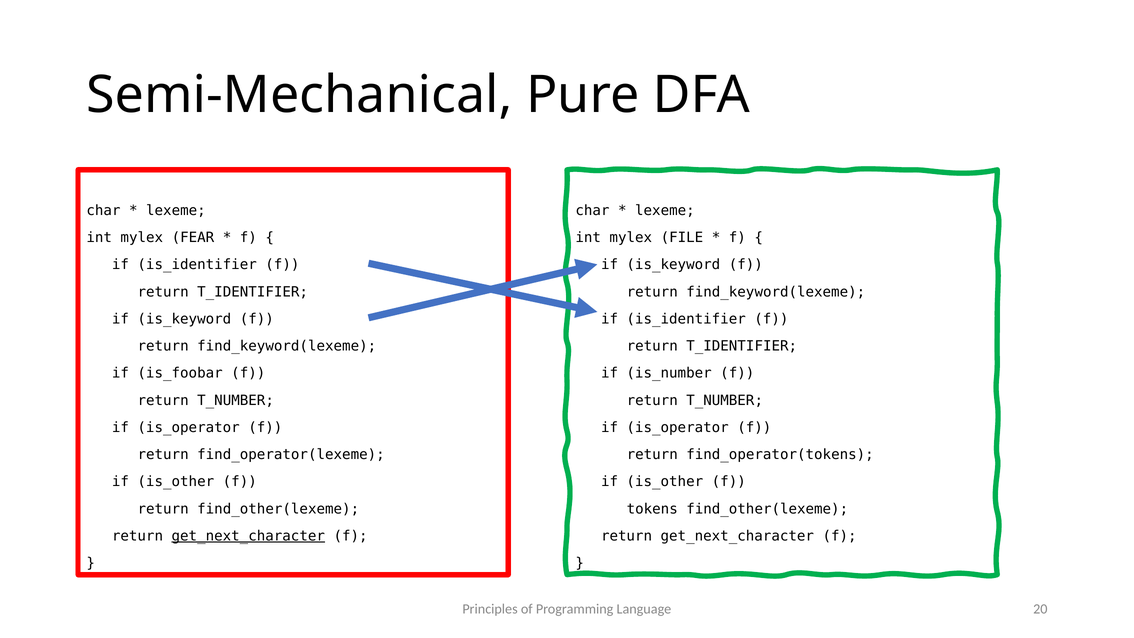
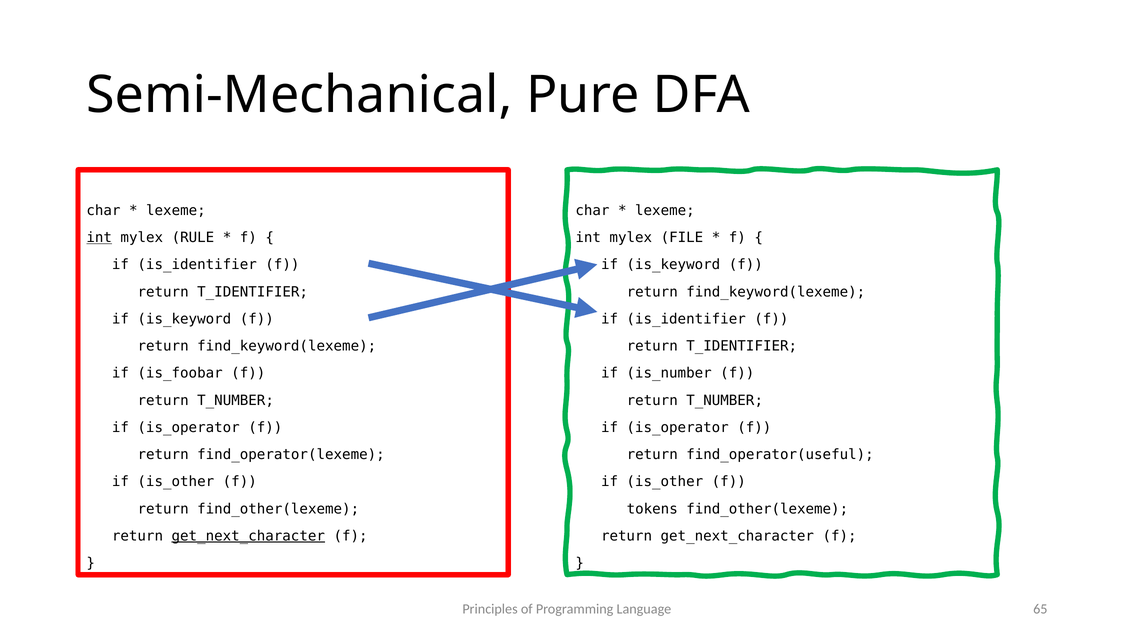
int underline: none -> present (99, 238)
FEAR: FEAR -> RULE (193, 238)
find_operator(tokens: find_operator(tokens -> find_operator(useful (780, 455)
20: 20 -> 65 (1040, 609)
